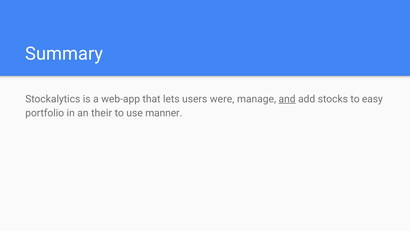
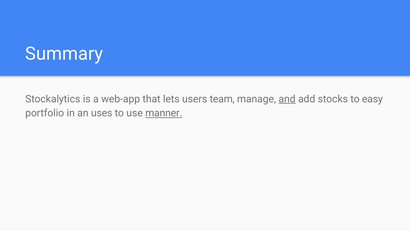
were: were -> team (222, 99)
their: their -> uses (102, 113)
manner underline: none -> present (164, 113)
